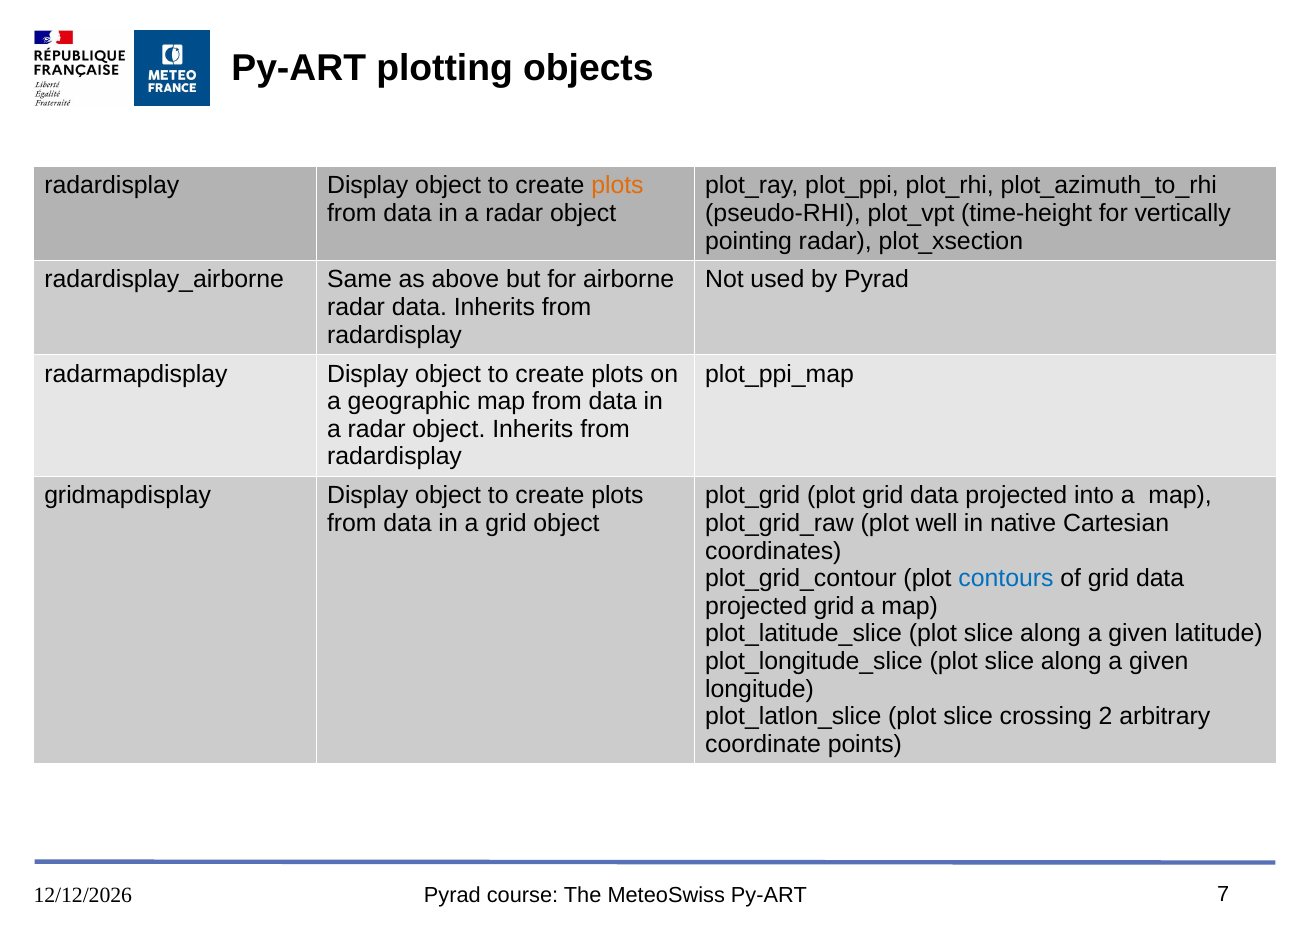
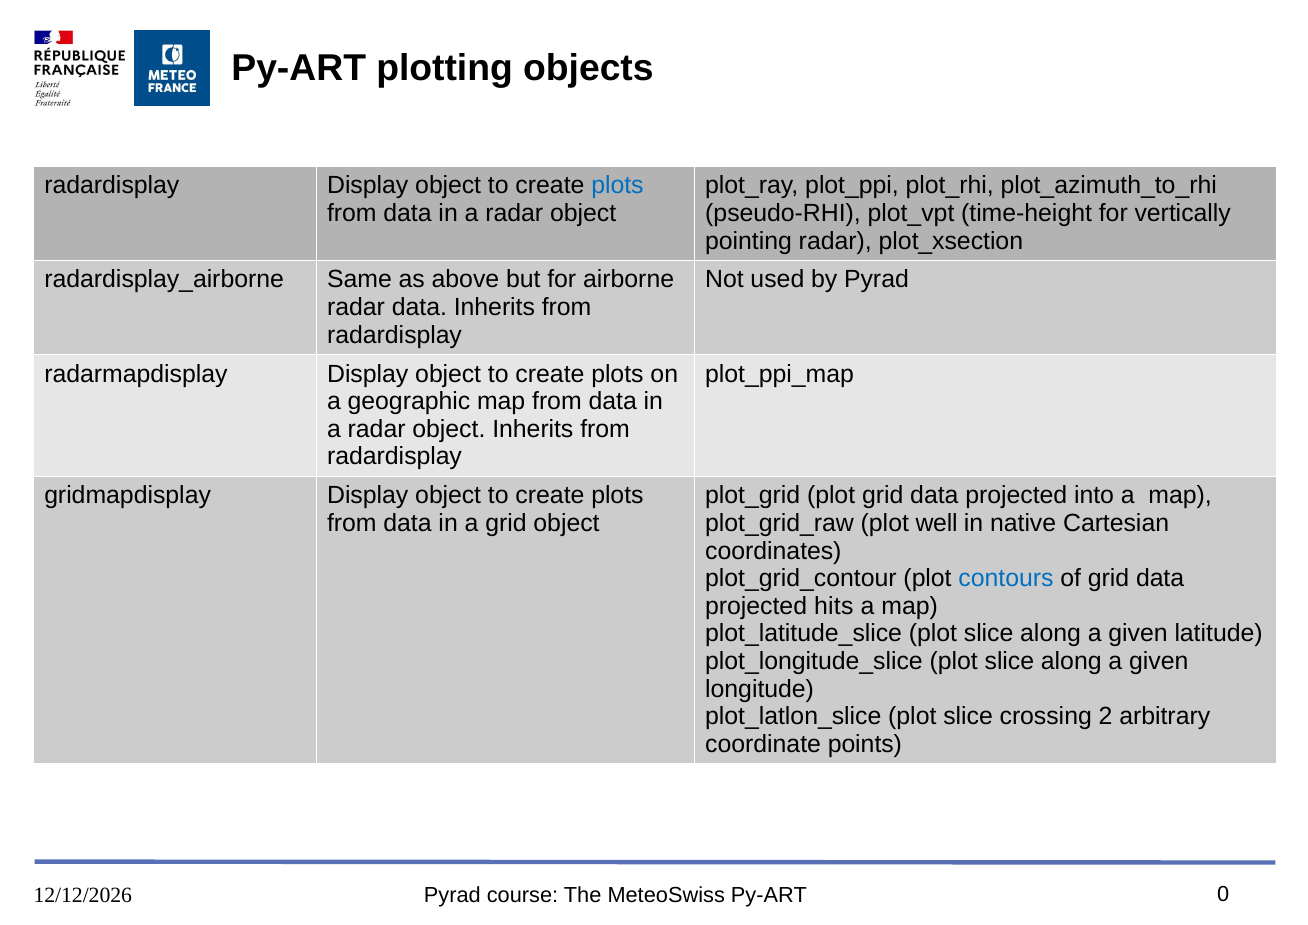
plots colour: orange -> blue (617, 186)
projected grid: grid -> hits (834, 606)
7: 7 -> 0 (1223, 894)
